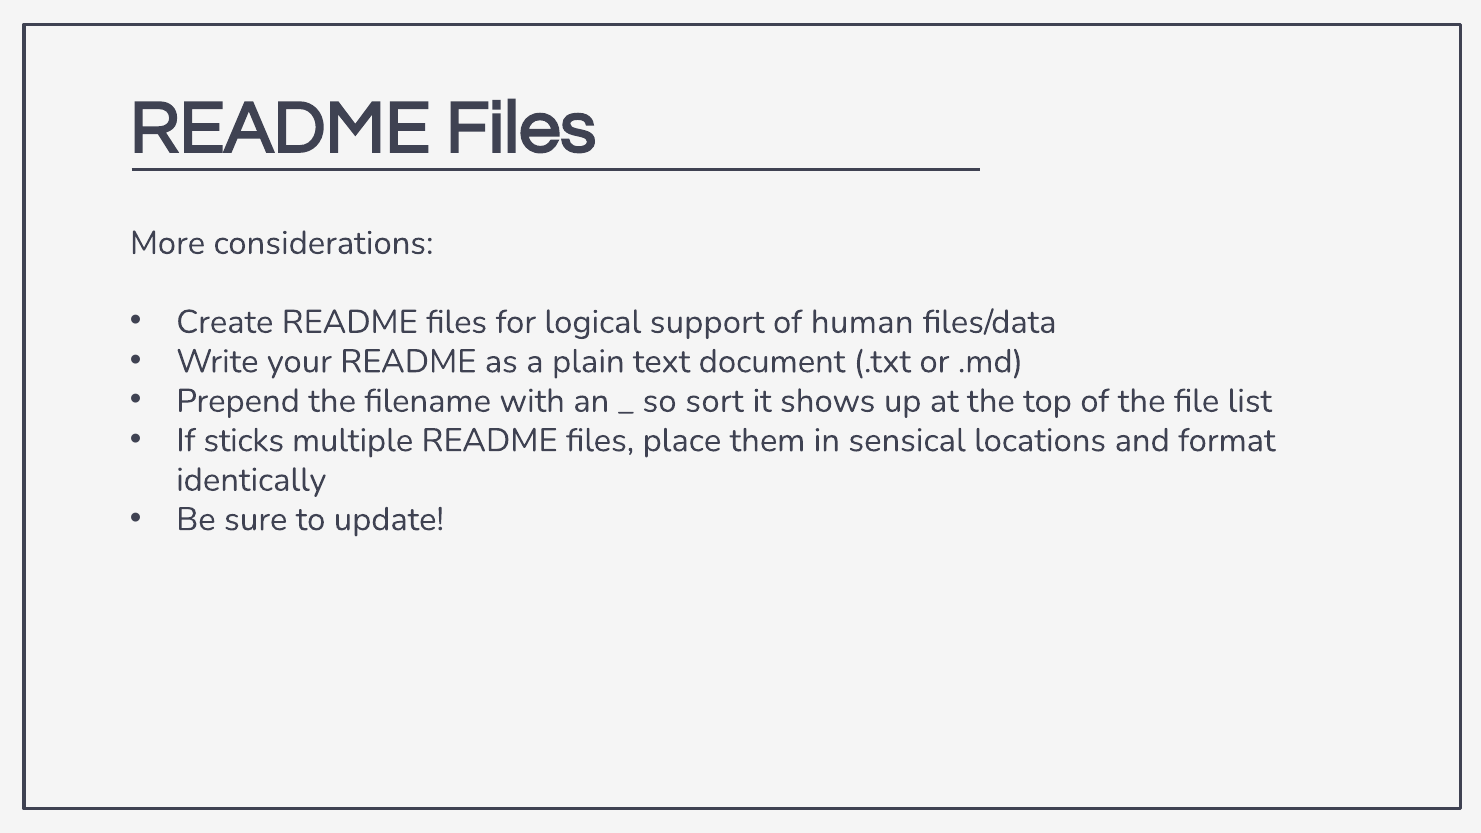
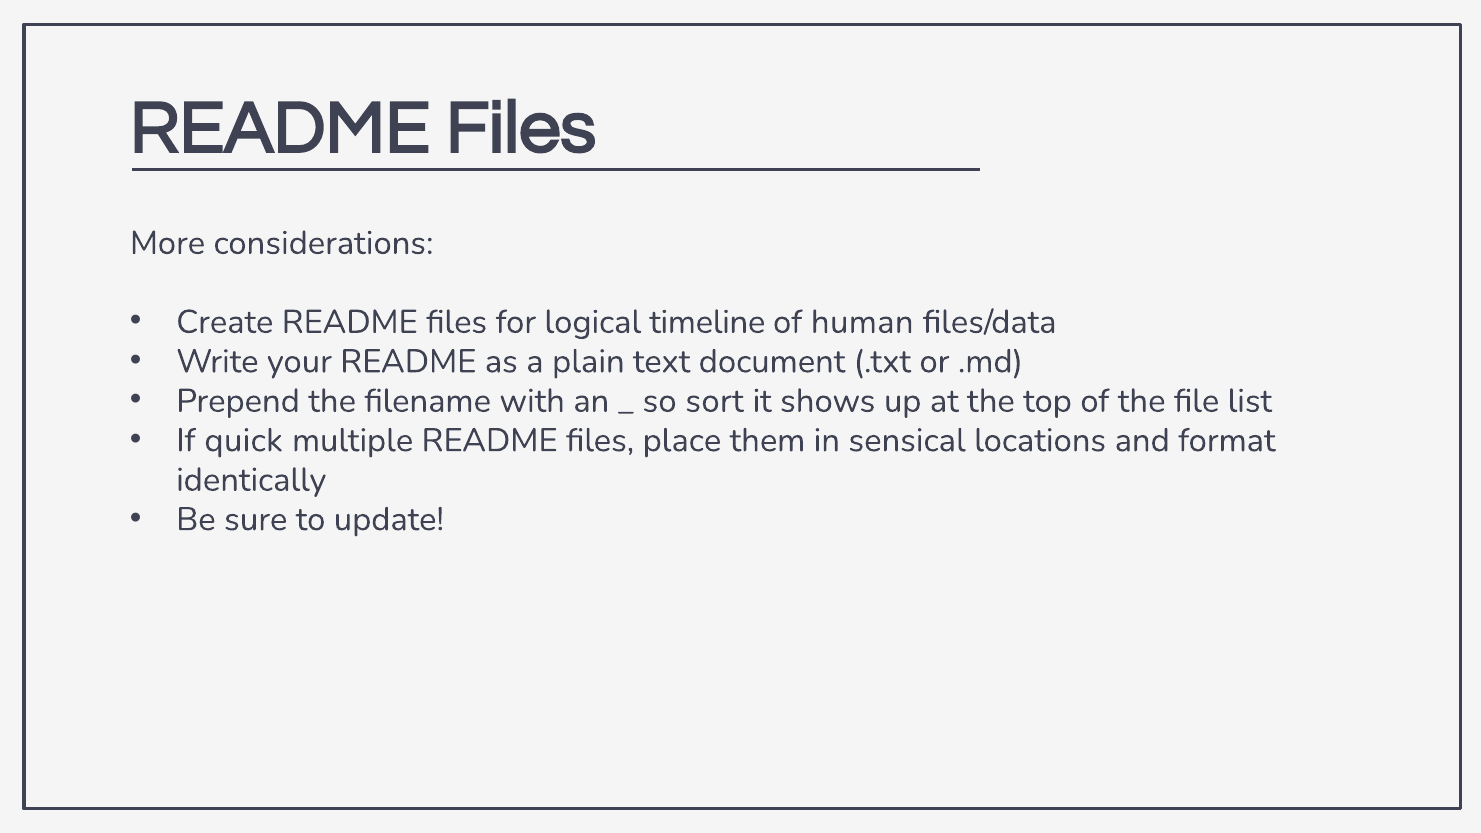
support: support -> timeline (707, 322)
sticks: sticks -> quick (243, 440)
